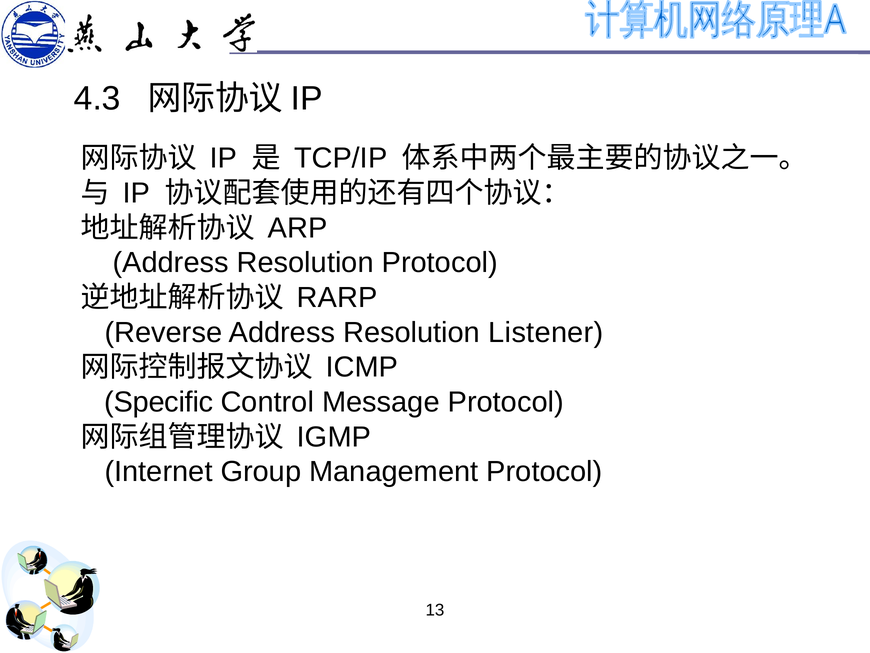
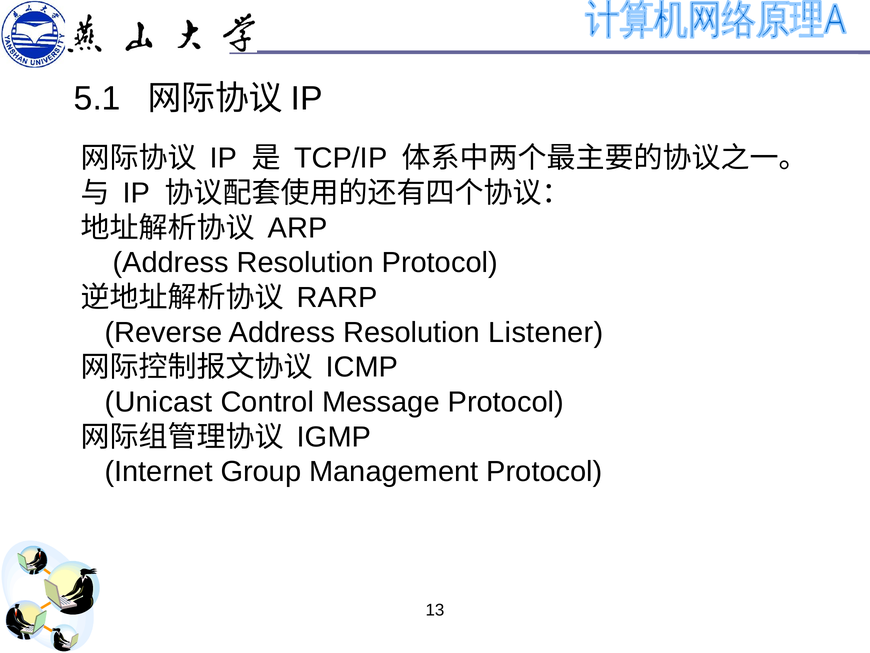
4.3: 4.3 -> 5.1 (97, 98)
Specific: Specific -> Unicast (159, 402)
